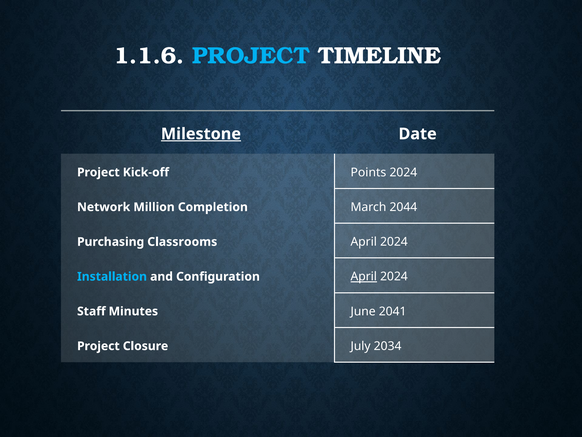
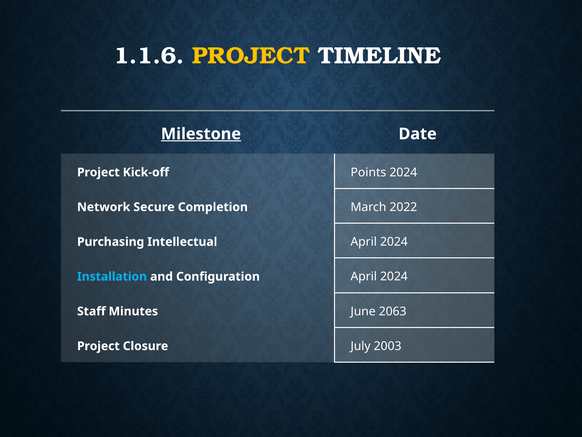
PROJECT colour: light blue -> yellow (251, 56)
Million: Million -> Secure (154, 207)
2044: 2044 -> 2022 (403, 207)
Classrooms: Classrooms -> Intellectual (182, 242)
April underline: present -> none (364, 276)
2041: 2041 -> 2063 (393, 311)
2034: 2034 -> 2003 (388, 346)
